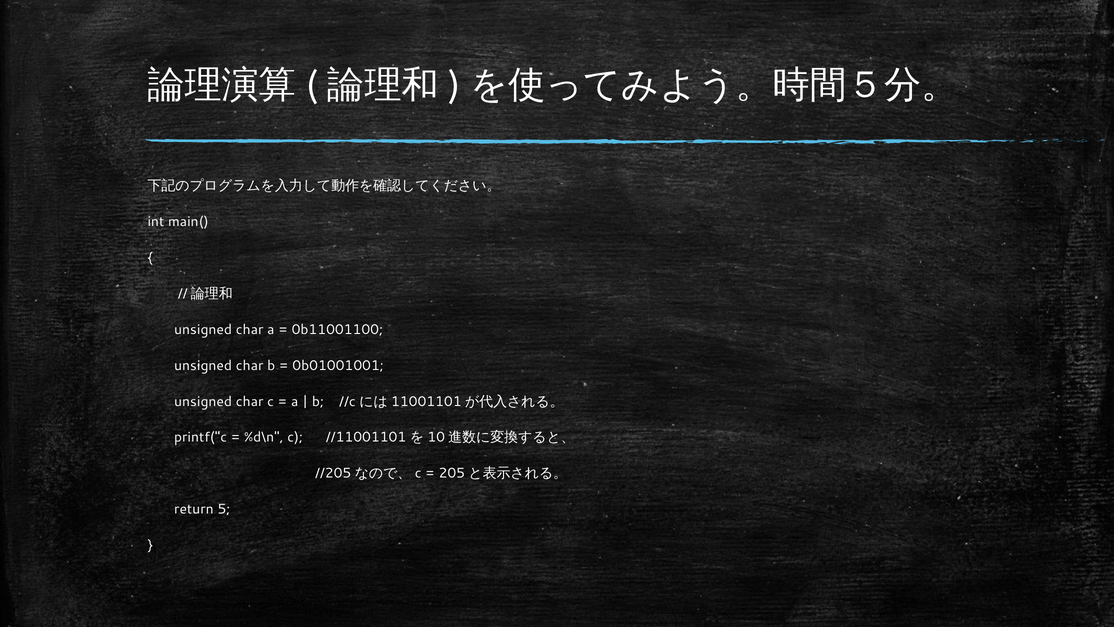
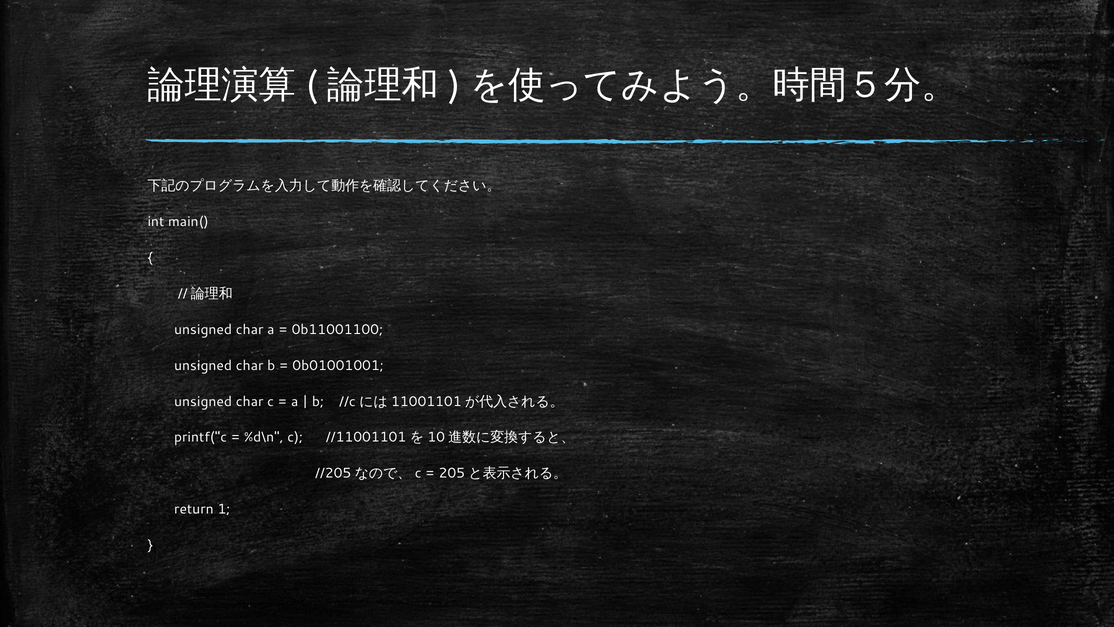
5: 5 -> 1 (224, 509)
